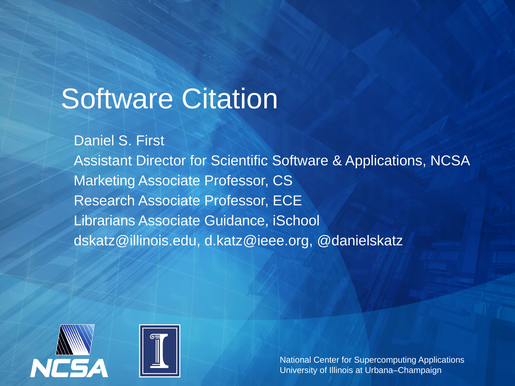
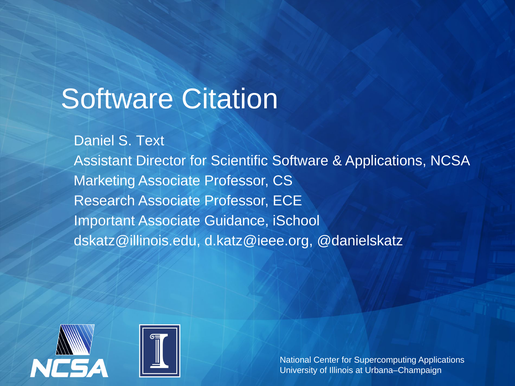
First: First -> Text (150, 141)
Librarians: Librarians -> Important (104, 221)
